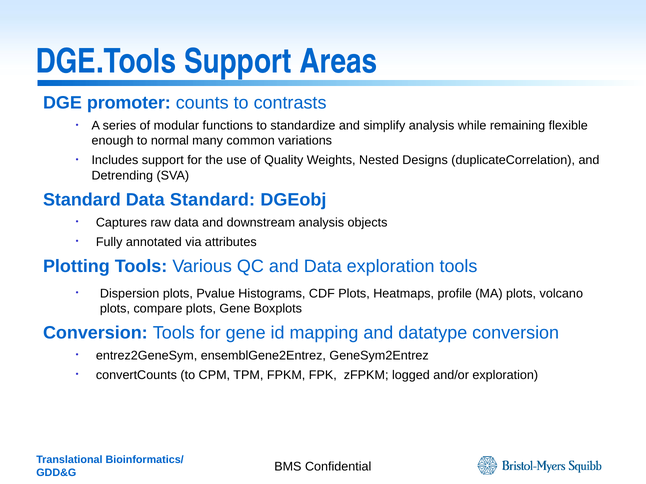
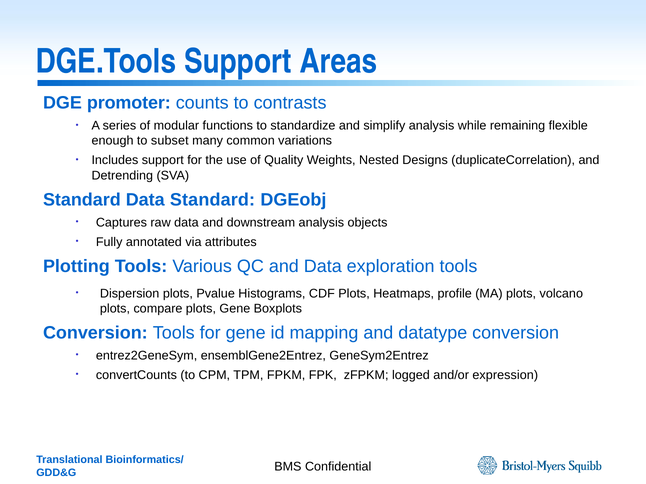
normal: normal -> subset (170, 141)
and/or exploration: exploration -> expression (505, 375)
